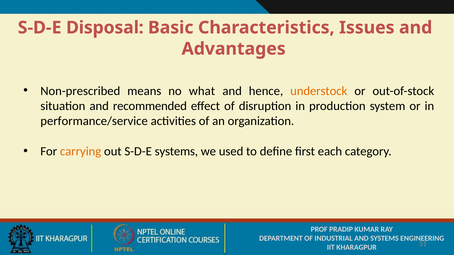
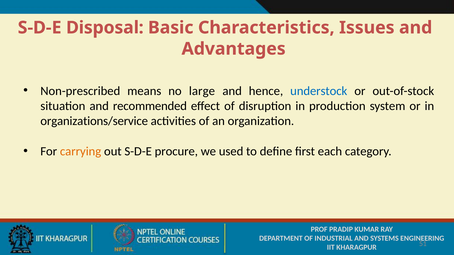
what: what -> large (202, 91)
understock colour: orange -> blue (319, 91)
performance/service: performance/service -> organizations/service (94, 121)
S-D-E systems: systems -> procure (176, 152)
